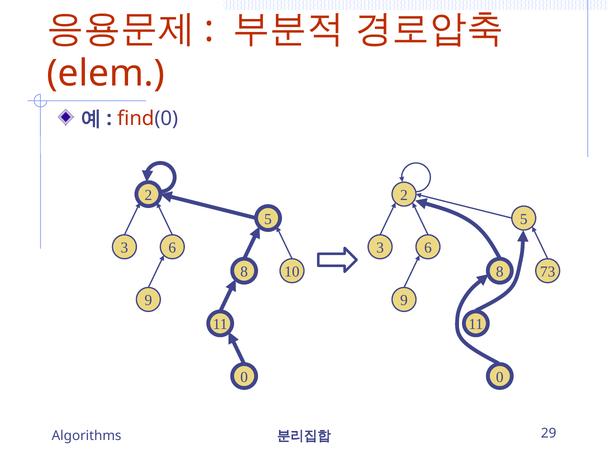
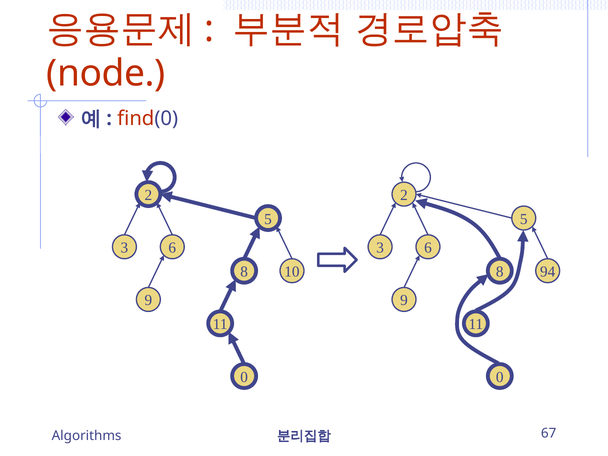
elem: elem -> node (106, 74)
73: 73 -> 94 (548, 272)
29: 29 -> 67 (549, 434)
